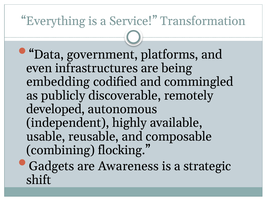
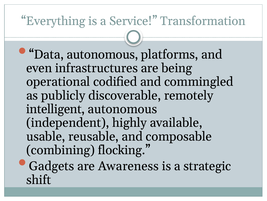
Data government: government -> autonomous (102, 54)
embedding: embedding -> operational (58, 81)
developed: developed -> intelligent (56, 109)
